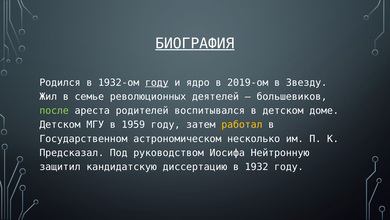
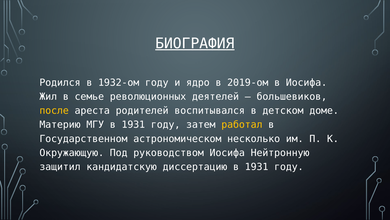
году underline: present -> none (157, 82)
в Звезду: Звезду -> Иосифа (306, 82)
после colour: light green -> yellow (54, 110)
Детском: Детском -> Материю (60, 124)
МГУ в 1959: 1959 -> 1931 (133, 124)
Предсказал: Предсказал -> Окружающую (72, 152)
диссертацию в 1932: 1932 -> 1931 (257, 167)
